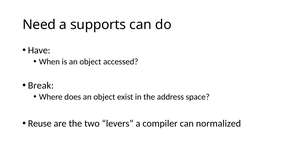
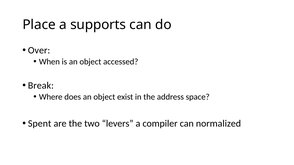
Need: Need -> Place (39, 25)
Have: Have -> Over (39, 50)
Reuse: Reuse -> Spent (40, 124)
